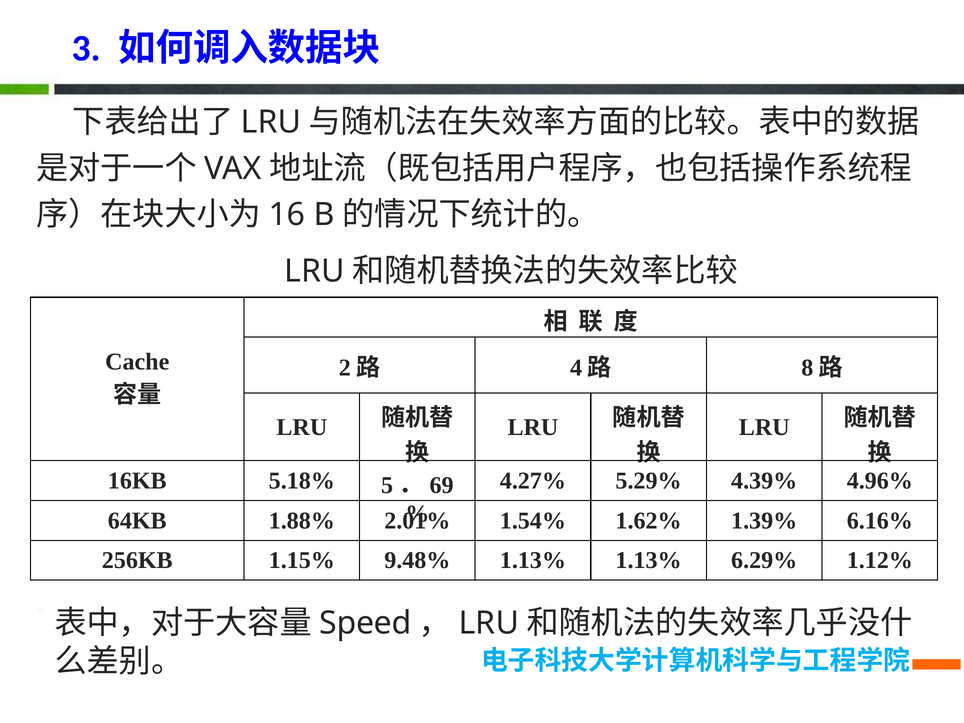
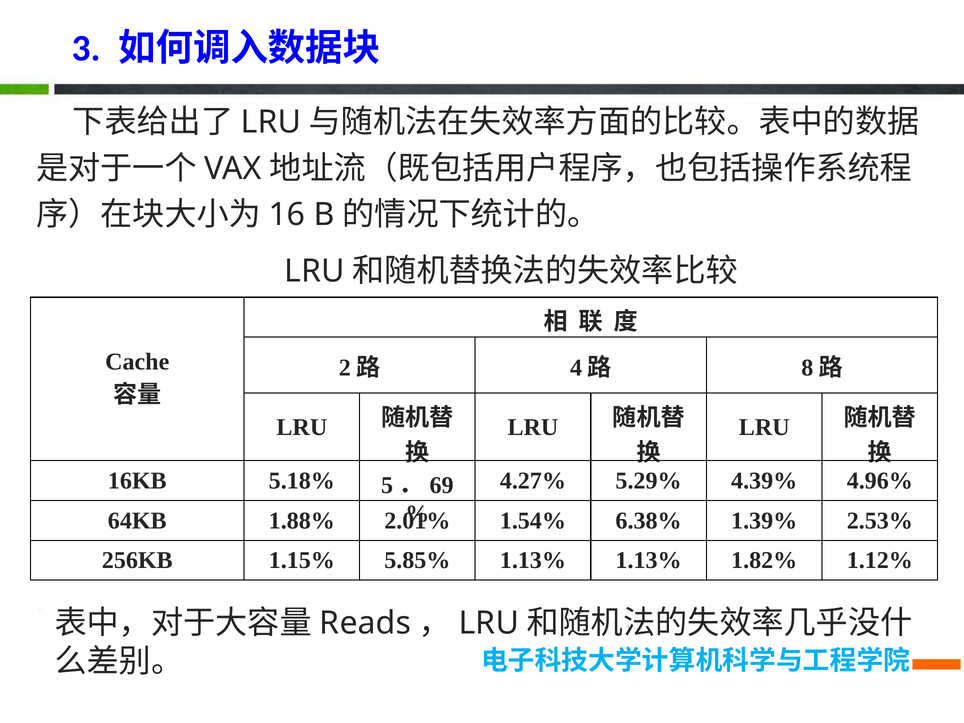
1.62%: 1.62% -> 6.38% (649, 521)
6.16%: 6.16% -> 2.53% (880, 521)
9.48%: 9.48% -> 5.85% (417, 560)
6.29%: 6.29% -> 1.82% (764, 560)
Speed: Speed -> Reads (365, 623)
